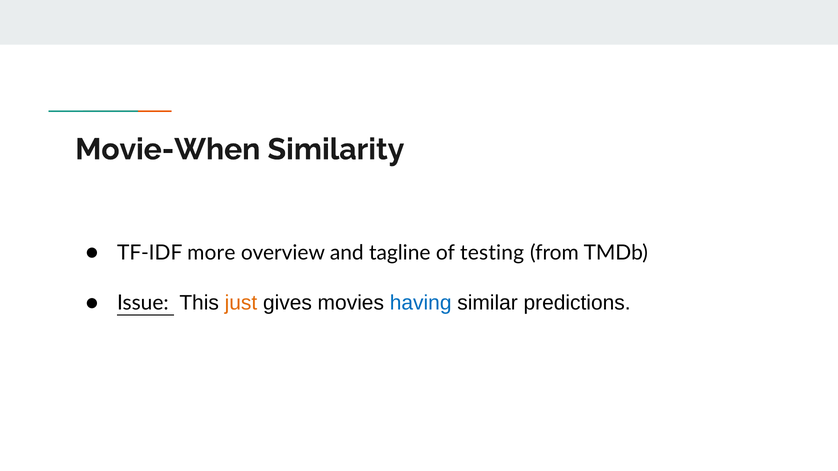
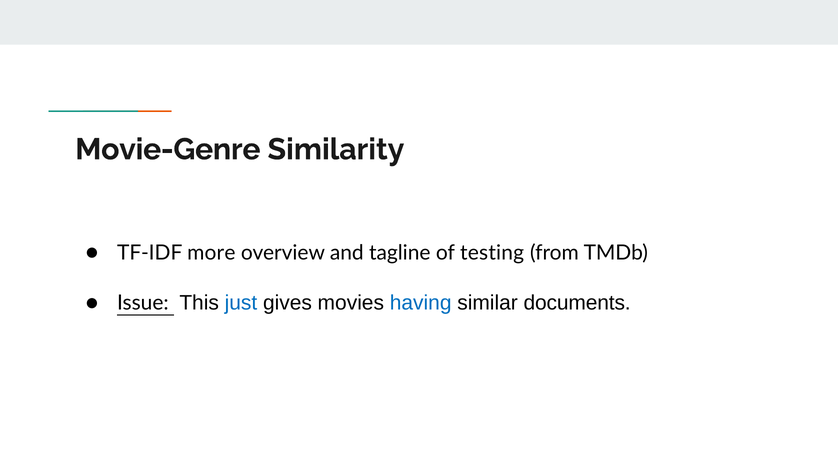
Movie-When: Movie-When -> Movie-Genre (168, 150)
just colour: orange -> blue (241, 303)
predictions: predictions -> documents (577, 303)
